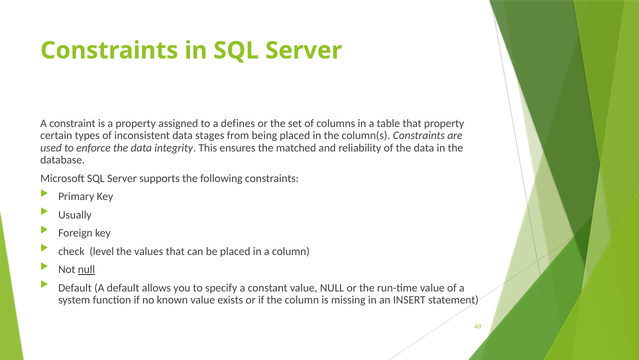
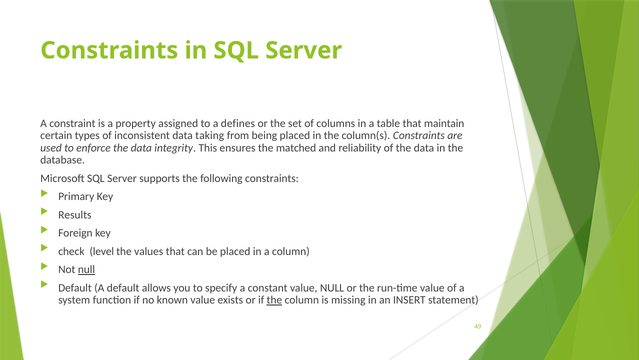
that property: property -> maintain (444, 123)
stages: stages -> taking (210, 135)
Usually: Usually -> Results (75, 215)
the underline: none -> present (274, 300)
